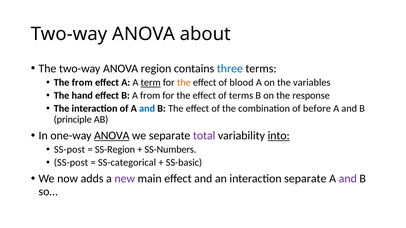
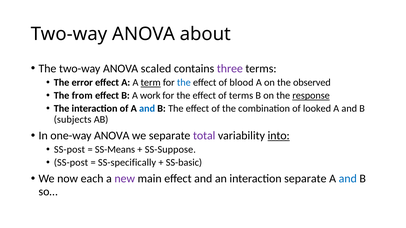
region: region -> scaled (156, 69)
three colour: blue -> purple (230, 69)
The from: from -> error (82, 83)
the colour: orange -> blue (184, 83)
variables: variables -> observed (312, 83)
hand: hand -> from (82, 96)
A from: from -> work (150, 96)
response underline: none -> present (311, 96)
before: before -> looked (317, 109)
principle: principle -> subjects (73, 120)
ANOVA underline: present -> none (112, 136)
SS-Region: SS-Region -> SS-Means (115, 150)
SS-Numbers: SS-Numbers -> SS-Suppose (170, 150)
SS-categorical: SS-categorical -> SS-specifically (127, 163)
adds: adds -> each (92, 179)
and colour: purple -> blue (348, 179)
